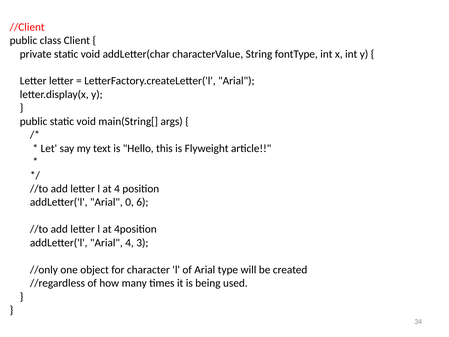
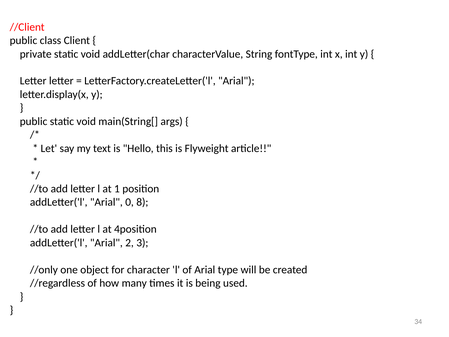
at 4: 4 -> 1 (117, 189)
6: 6 -> 8 (142, 202)
Arial 4: 4 -> 2 (130, 243)
